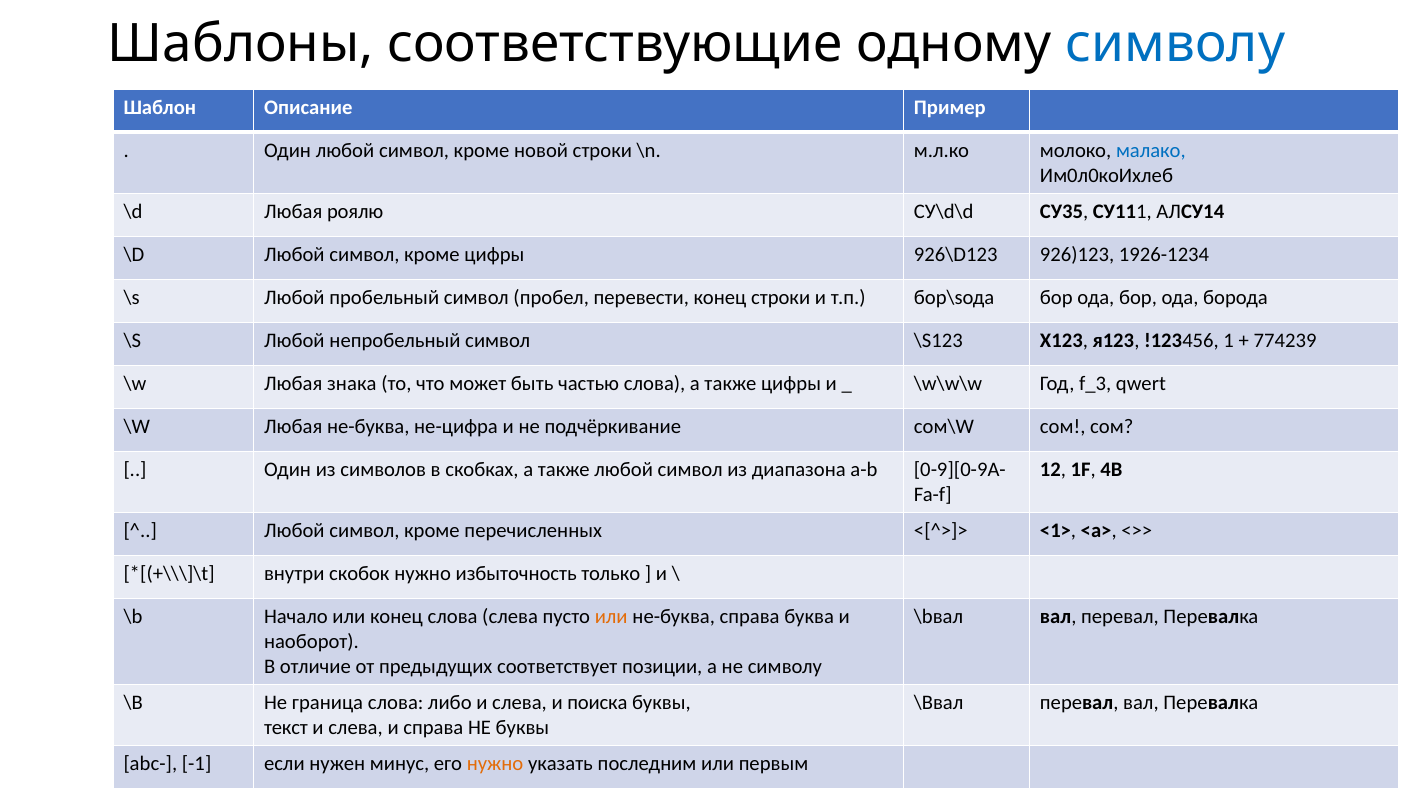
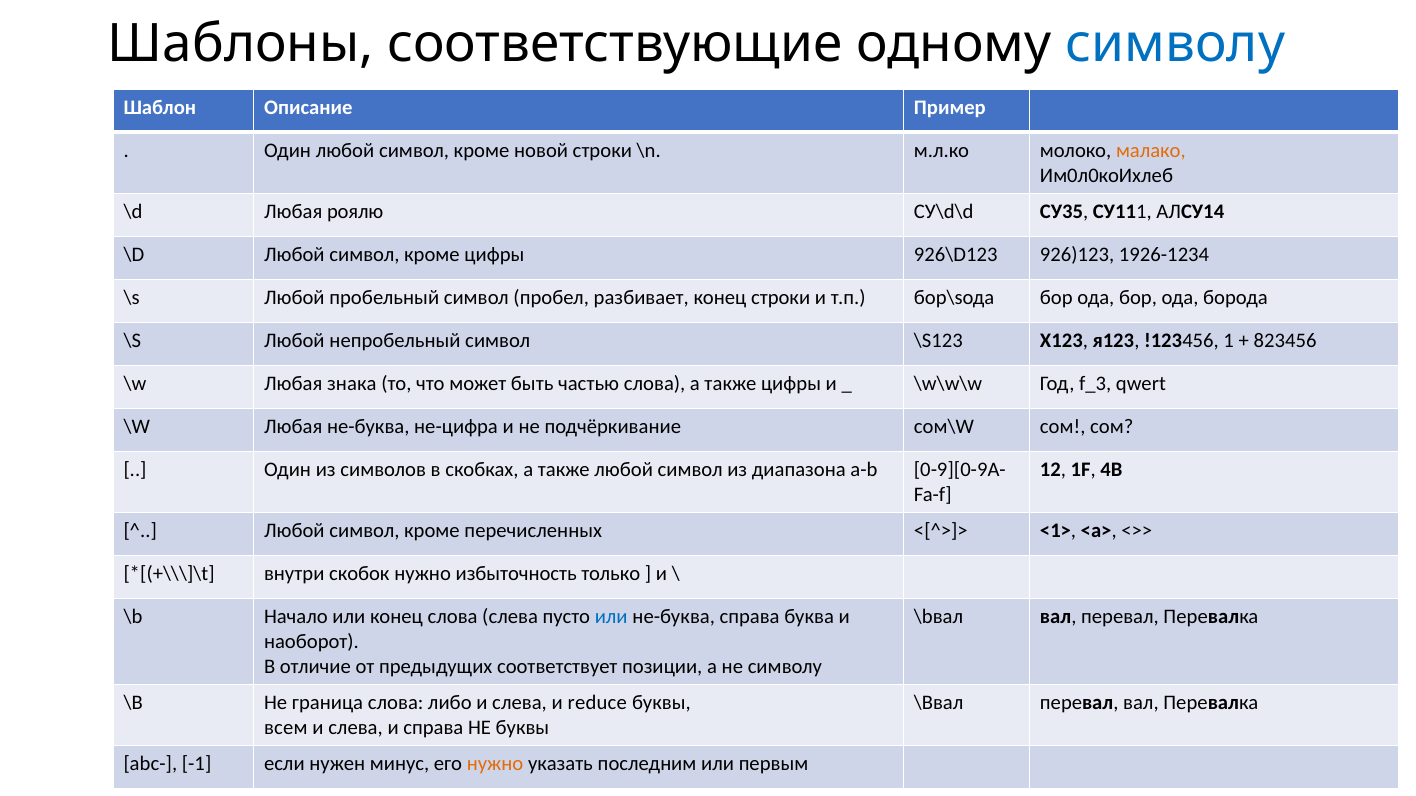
малако colour: blue -> orange (1151, 150)
перевести: перевести -> разбивает (641, 298)
774239: 774239 -> 823456 (1285, 341)
или colour: orange -> blue (611, 617)
поиска: поиска -> reduce (597, 703)
текст: текст -> всем (286, 728)
